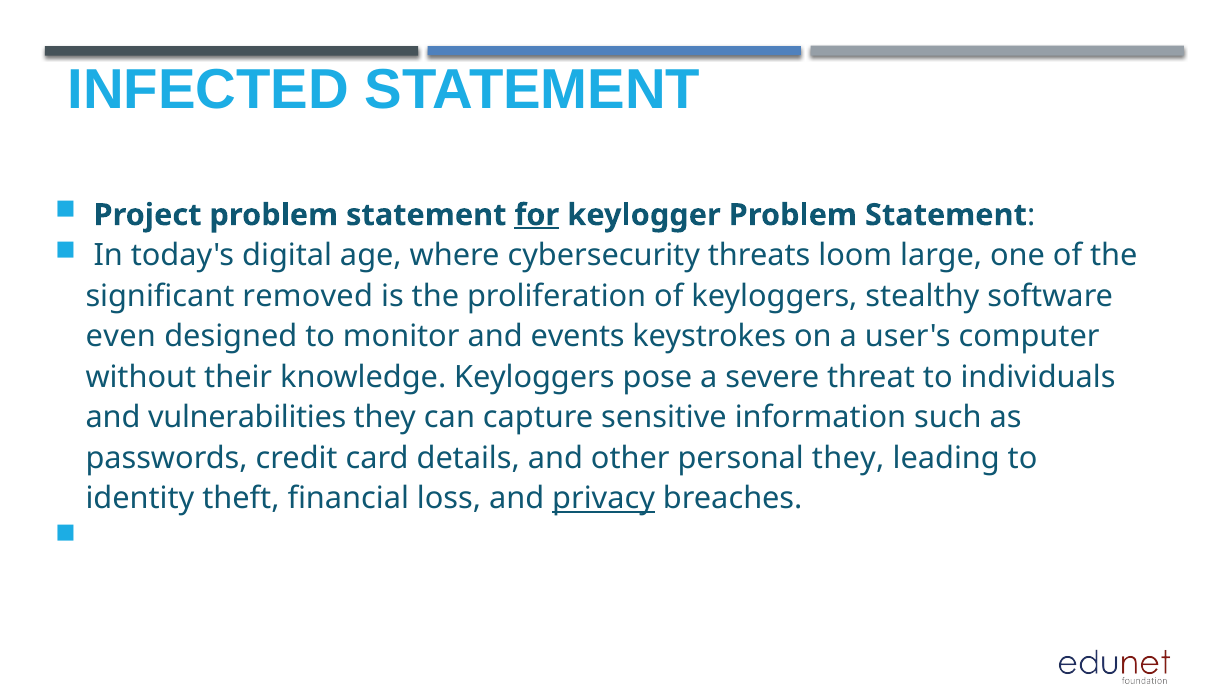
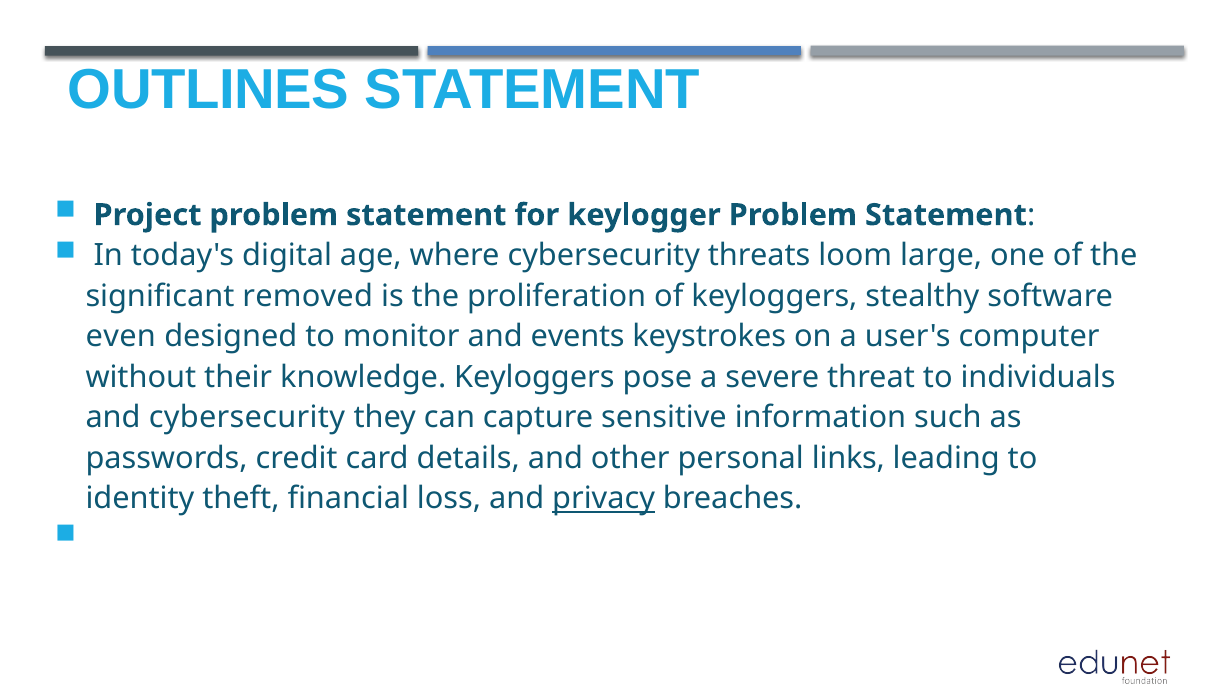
INFECTED: INFECTED -> OUTLINES (209, 90)
for underline: present -> none (537, 215)
and vulnerabilities: vulnerabilities -> cybersecurity (247, 418)
personal they: they -> links (848, 458)
